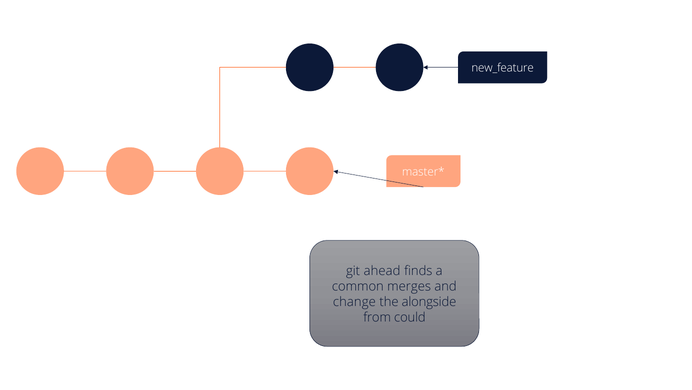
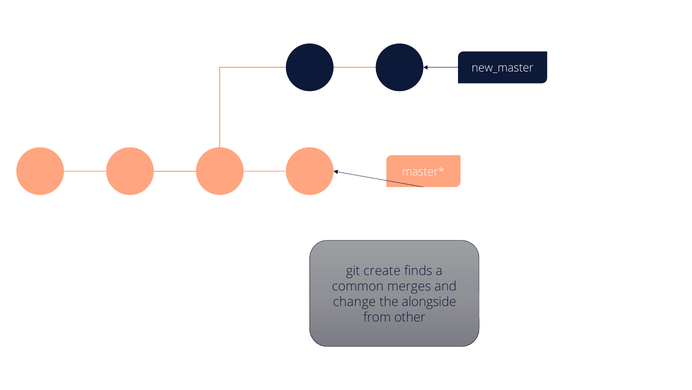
new_feature: new_feature -> new_master (503, 68)
ahead: ahead -> create (382, 270)
could: could -> other (410, 317)
